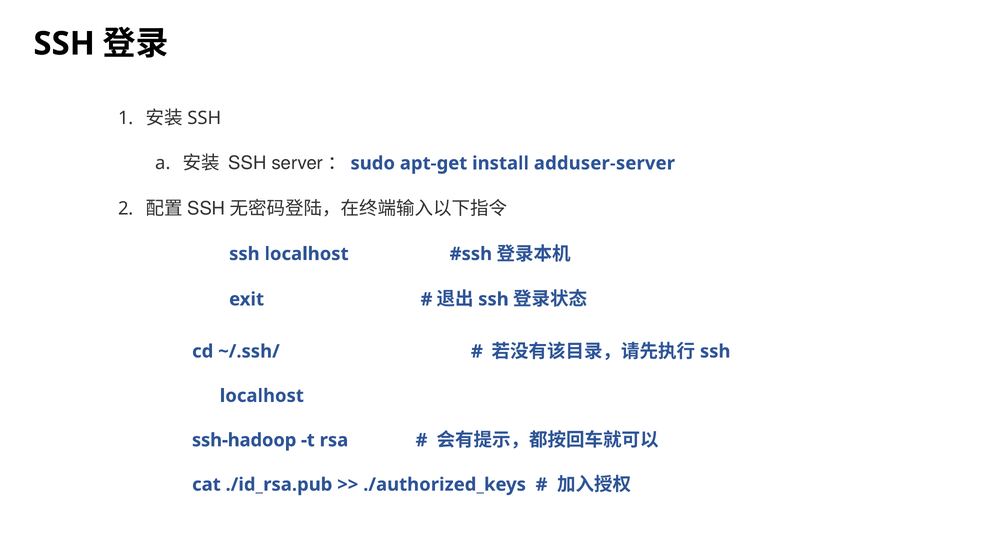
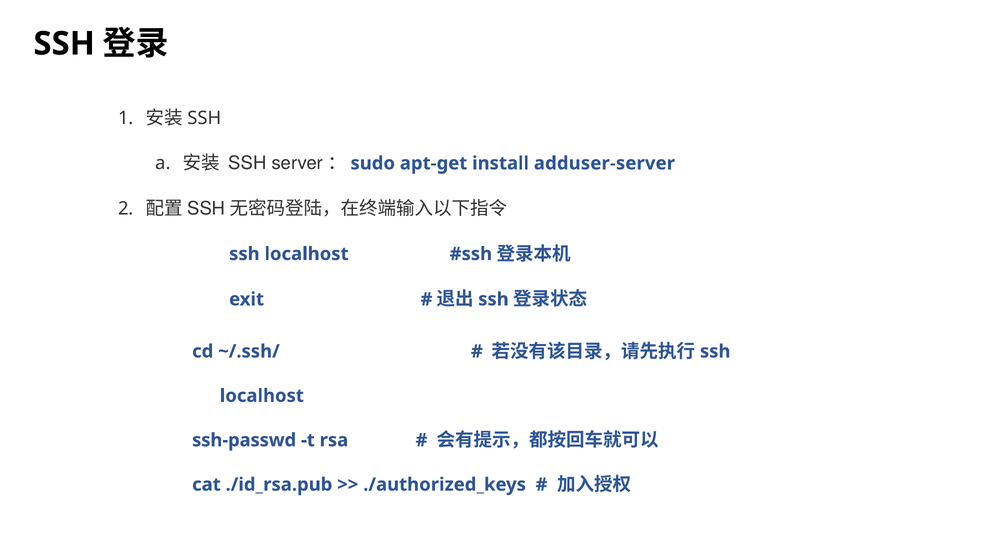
ssh-hadoop: ssh-hadoop -> ssh-passwd (244, 440)
